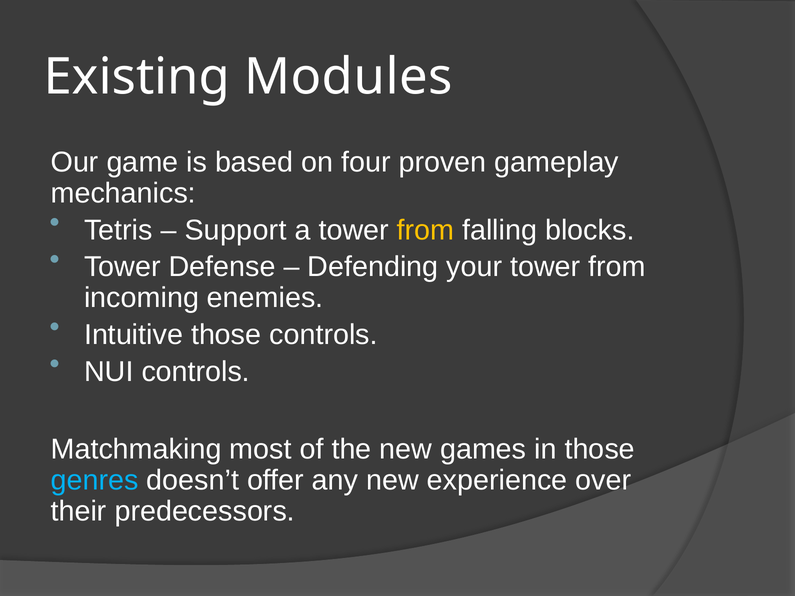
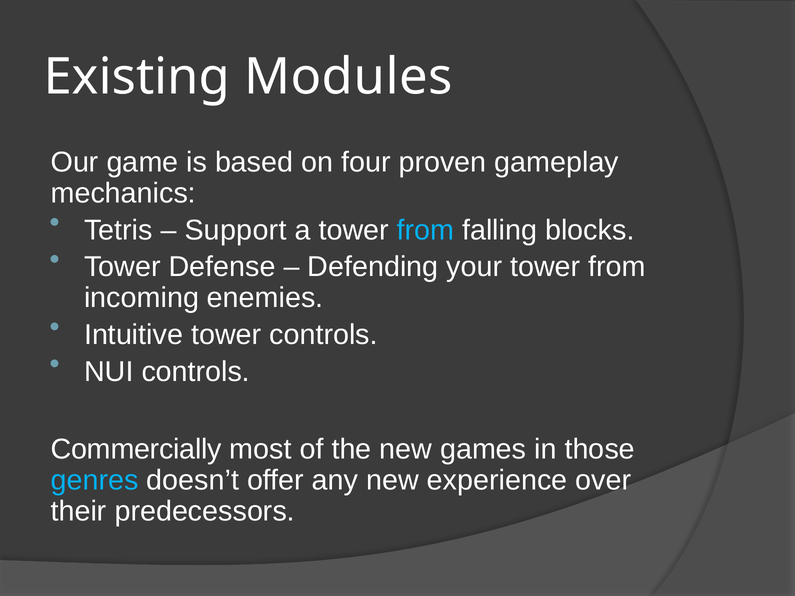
from colour: yellow -> light blue (426, 230)
Intuitive those: those -> tower (226, 335)
Matchmaking: Matchmaking -> Commercially (136, 449)
